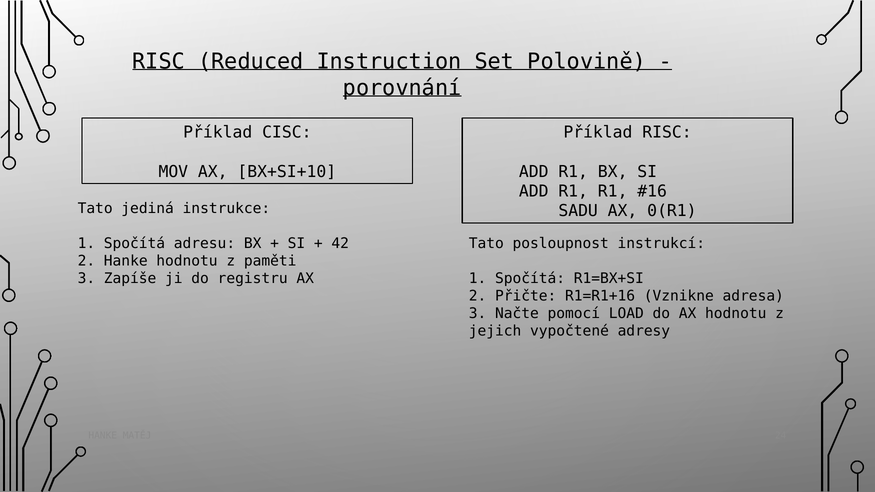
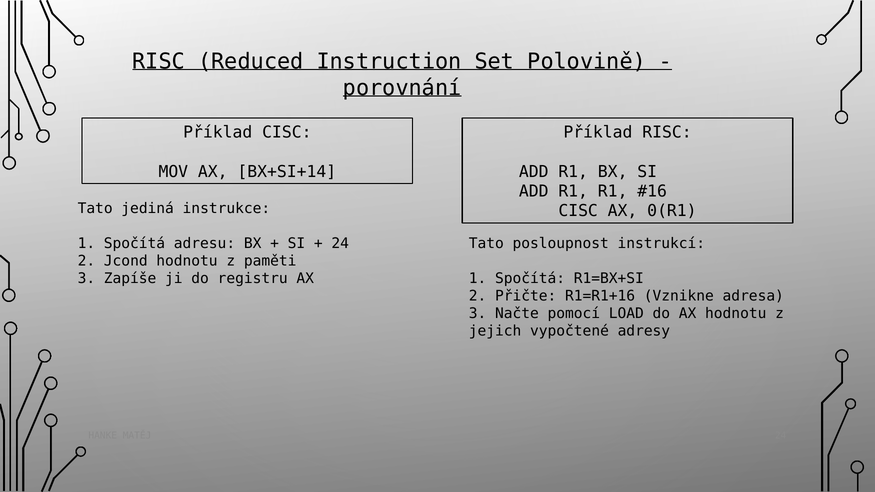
BX+SI+10: BX+SI+10 -> BX+SI+14 (287, 172)
SADU: SADU -> CISC (578, 211)
42: 42 -> 24 (340, 244)
Hanke: Hanke -> Jcond (126, 261)
